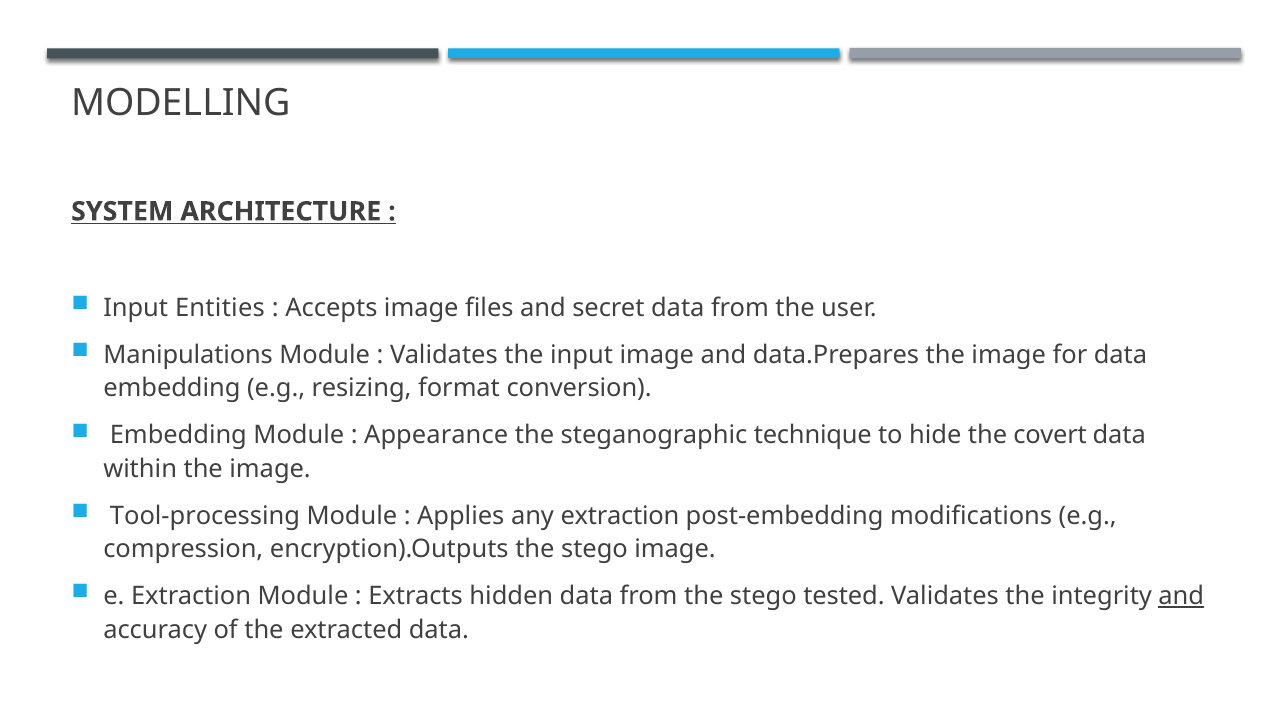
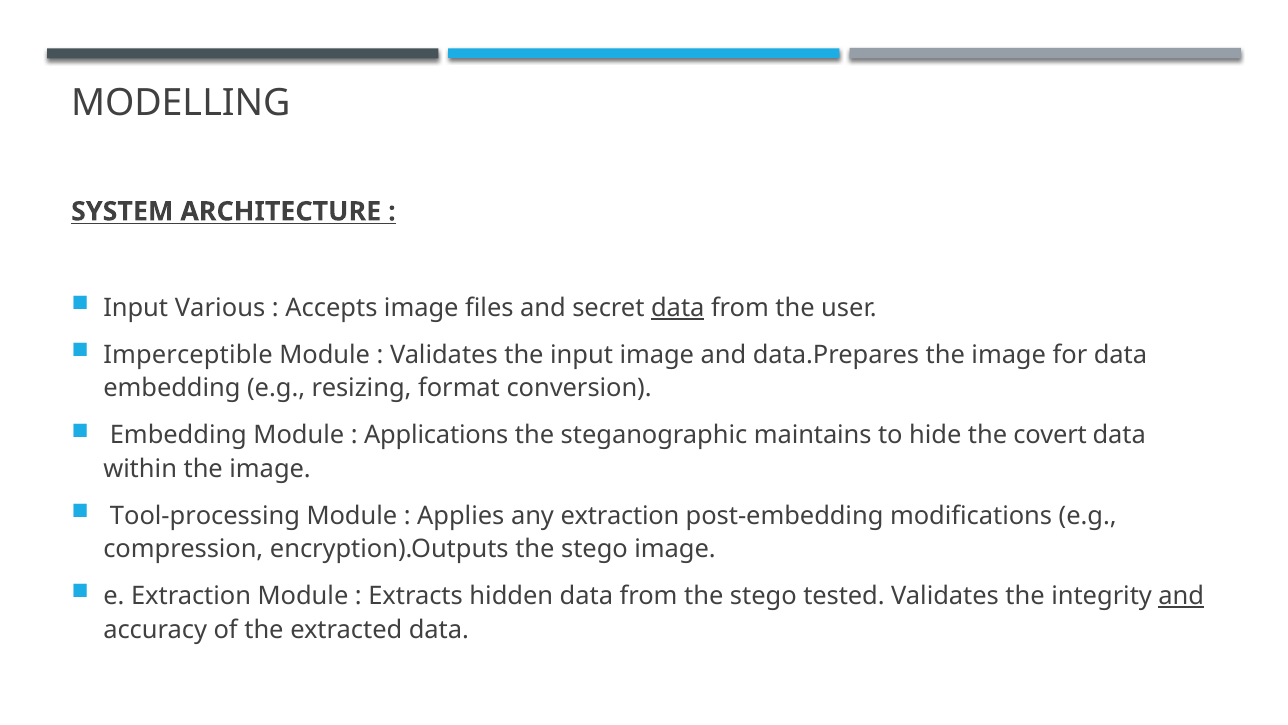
Entities: Entities -> Various (220, 308)
data underline: none -> present (678, 308)
Manipulations: Manipulations -> Imperceptible (188, 355)
Appearance: Appearance -> Applications (436, 435)
technique: technique -> maintains (813, 435)
